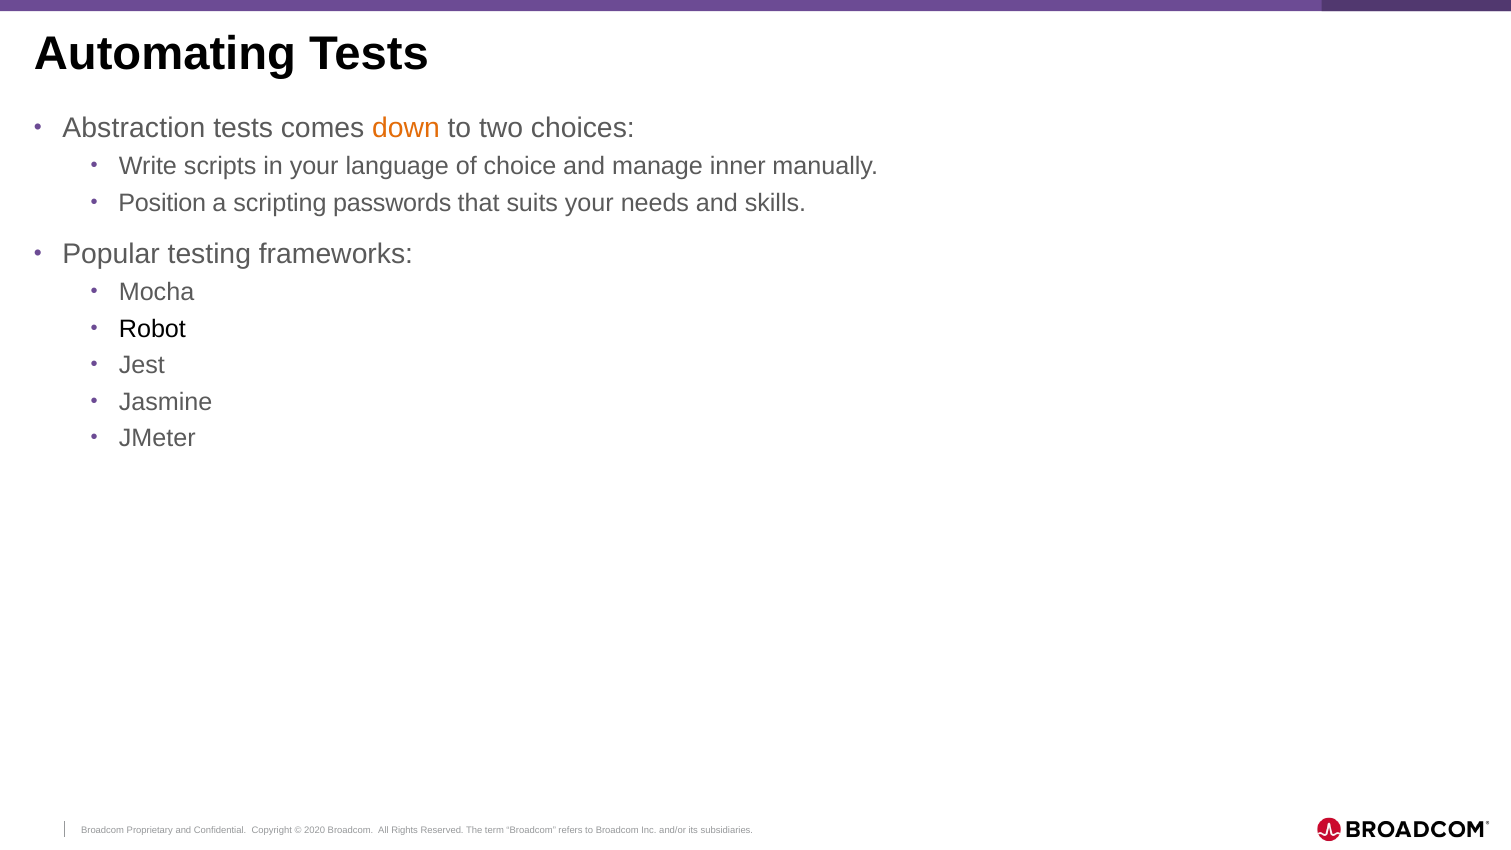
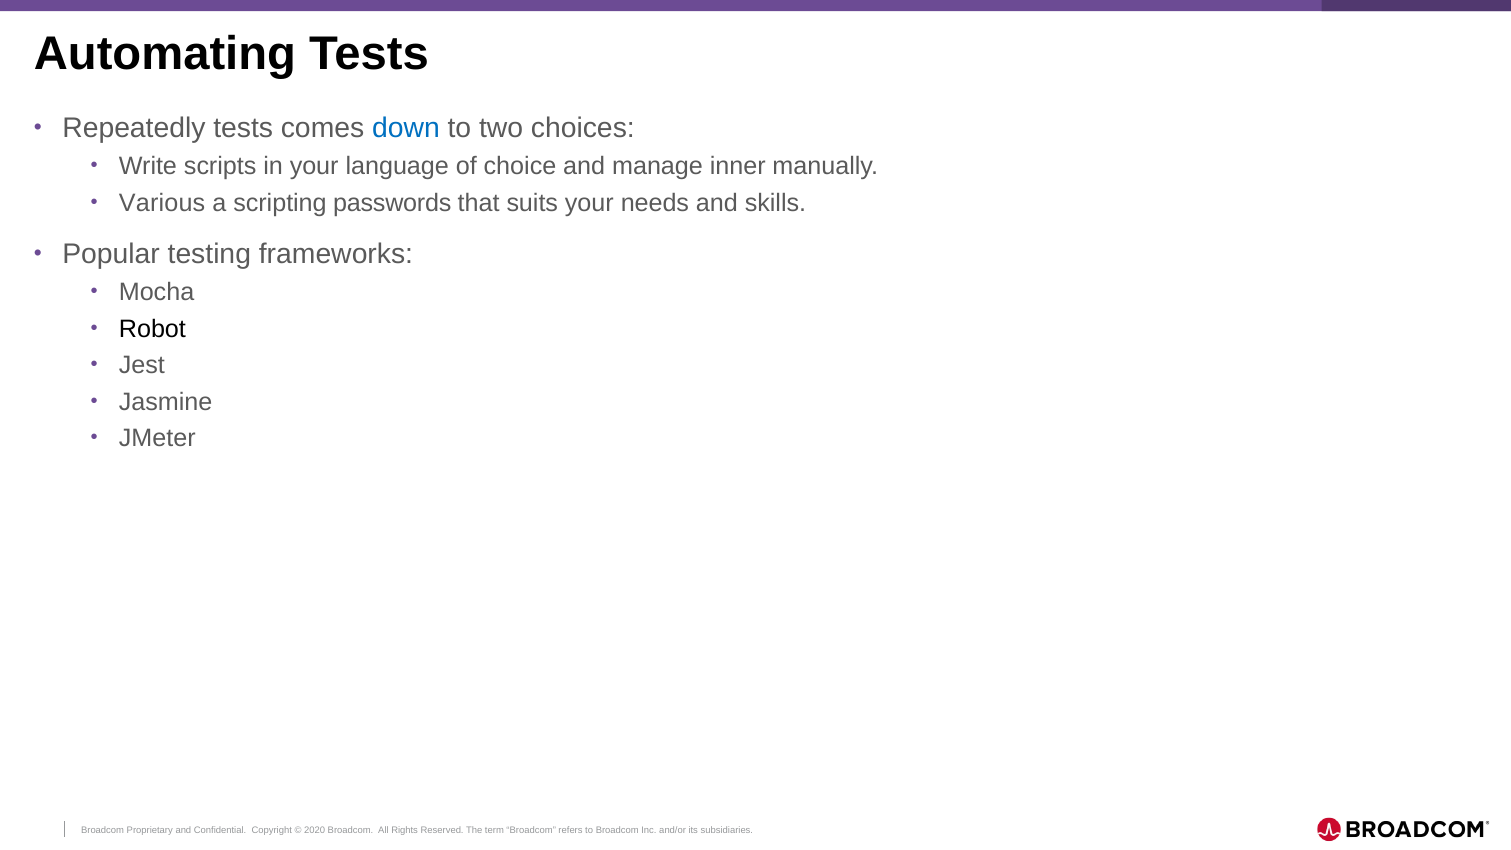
Abstraction: Abstraction -> Repeatedly (134, 129)
down colour: orange -> blue (406, 129)
Position: Position -> Various (162, 203)
